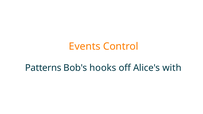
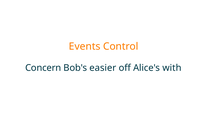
Patterns: Patterns -> Concern (43, 68)
hooks: hooks -> easier (103, 68)
